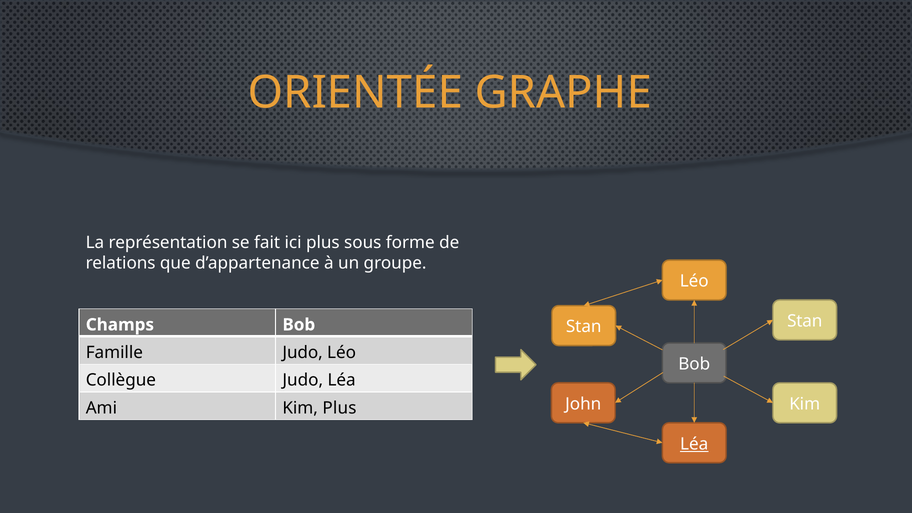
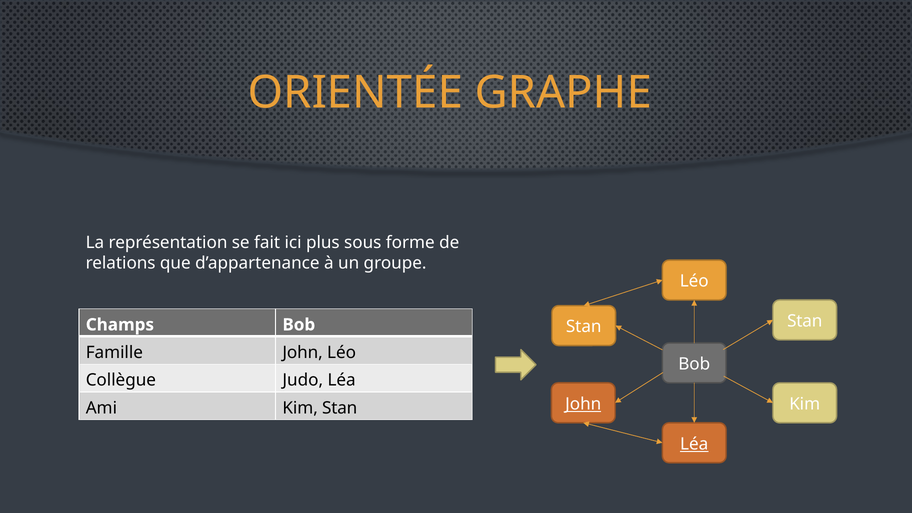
Famille Judo: Judo -> John (303, 352)
John underline: none -> present (583, 404)
Kim Plus: Plus -> Stan (340, 408)
